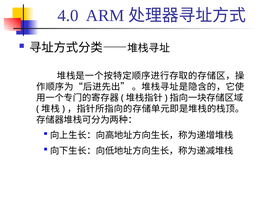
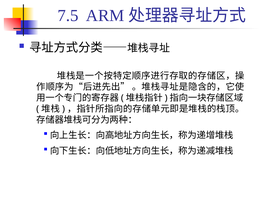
4.0: 4.0 -> 7.5 (68, 16)
